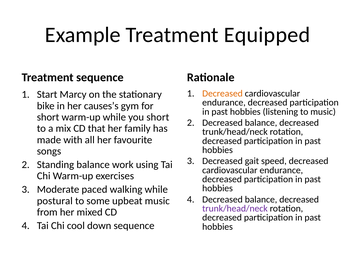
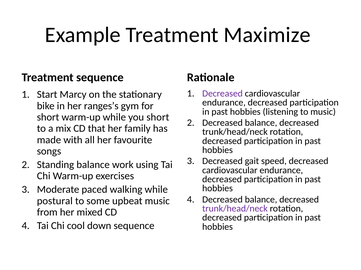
Equipped: Equipped -> Maximize (267, 35)
Decreased colour: orange -> purple (222, 94)
causes’s: causes’s -> ranges’s (101, 106)
